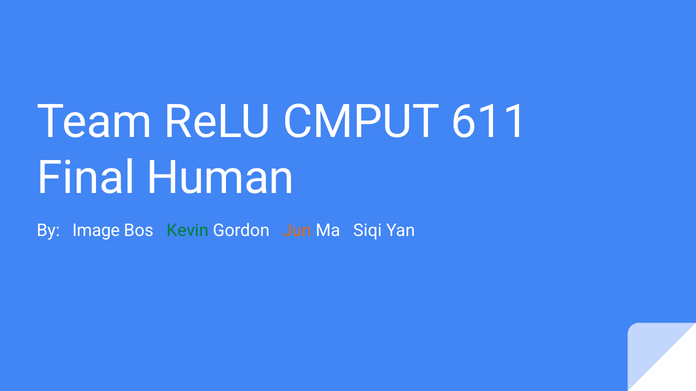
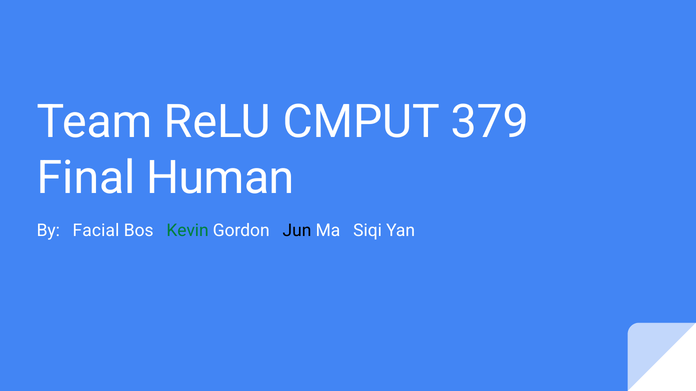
611: 611 -> 379 (490, 122)
Image: Image -> Facial (96, 231)
Jun colour: orange -> black (297, 231)
